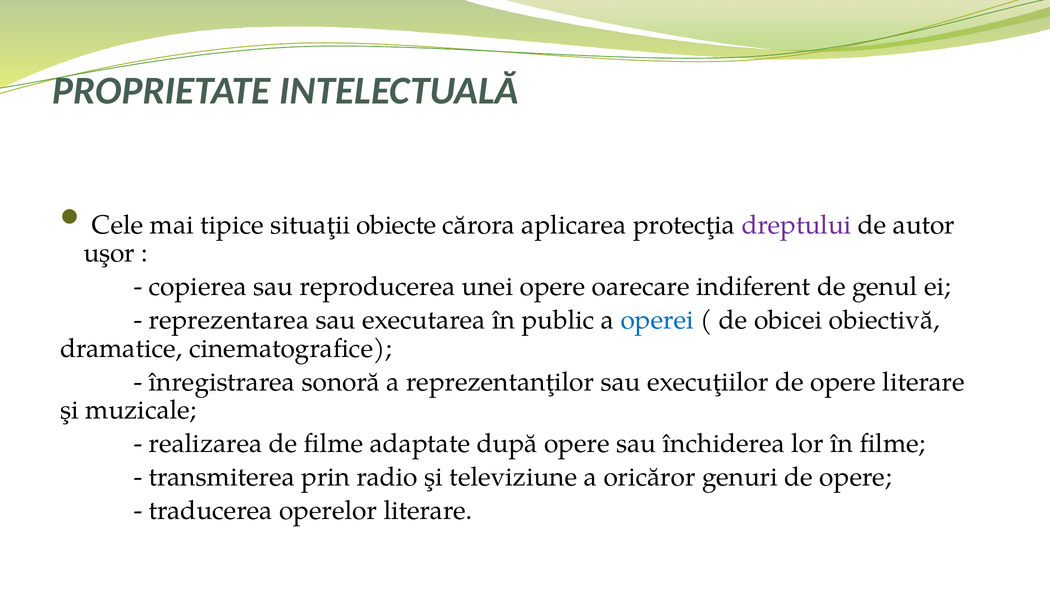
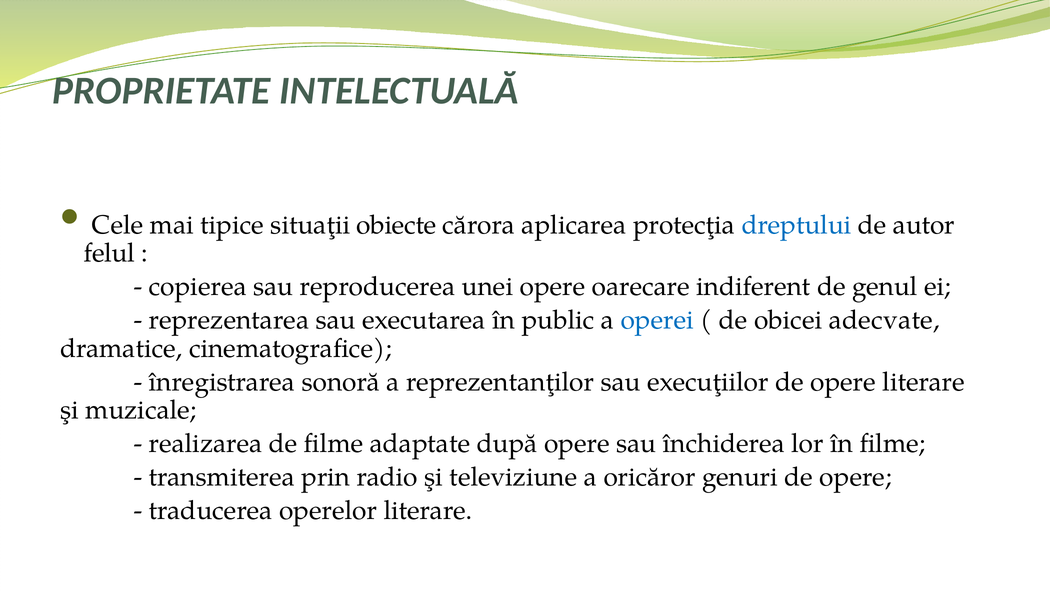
dreptului colour: purple -> blue (796, 225)
uşor: uşor -> felul (109, 253)
obiectivă: obiectivă -> adecvate (884, 320)
